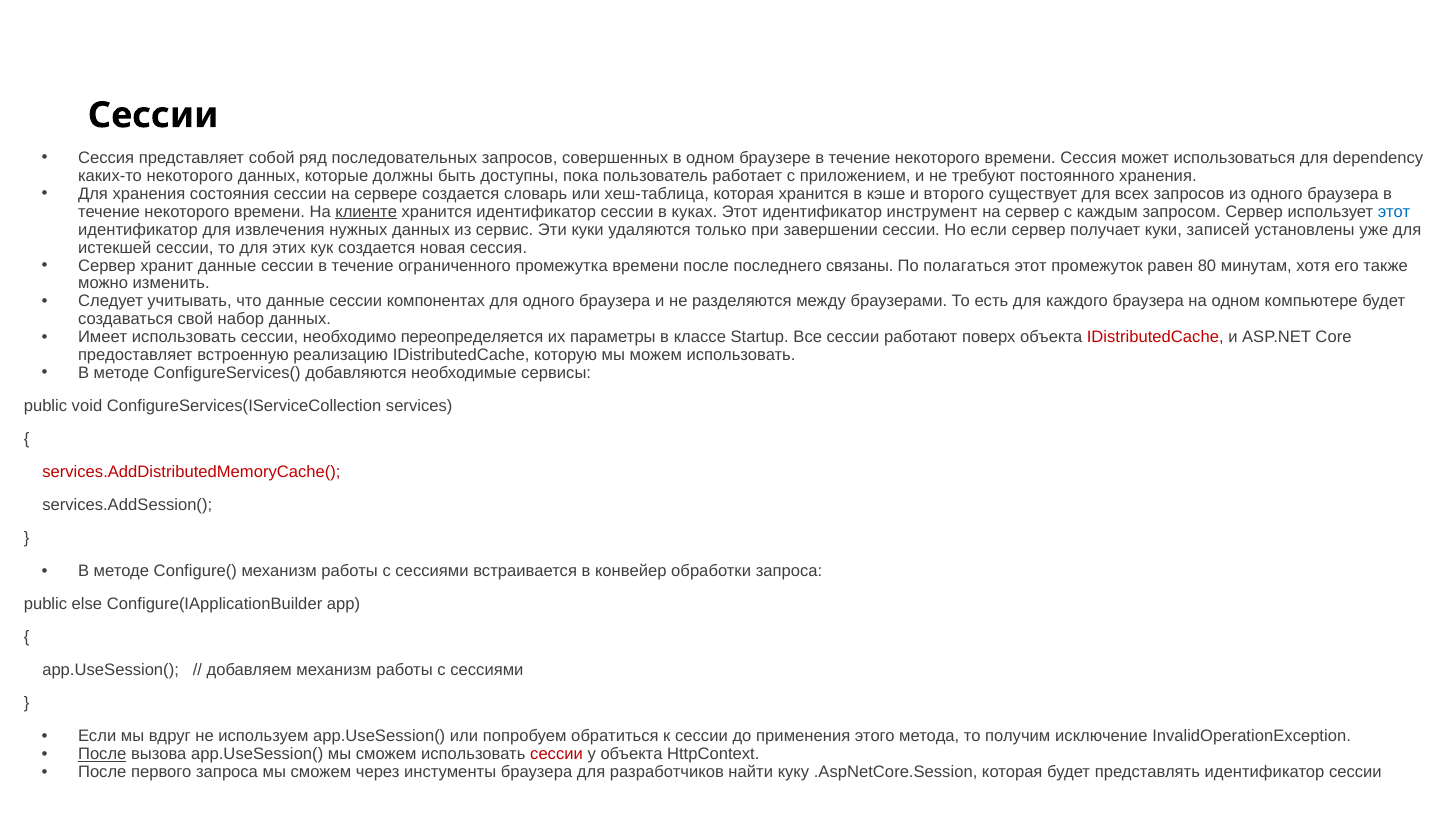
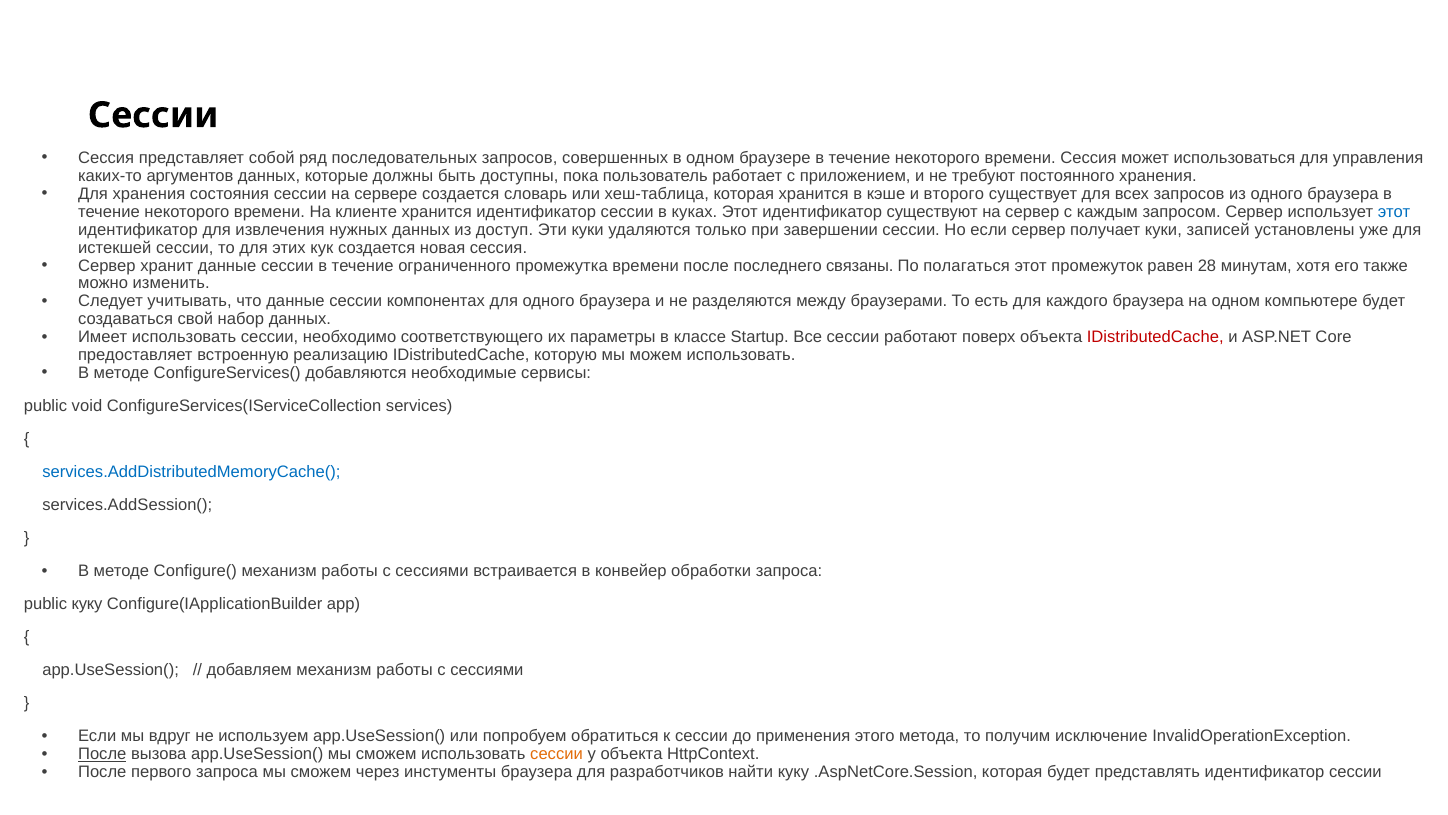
dependency: dependency -> управления (1378, 158)
каких-то некоторого: некоторого -> аргументов (190, 176)
клиенте underline: present -> none (366, 212)
инструмент: инструмент -> существуют (932, 212)
сервис: сервис -> доступ (505, 230)
80: 80 -> 28 (1207, 265)
переопределяется: переопределяется -> соответствующего (472, 337)
services.AddDistributedMemoryCache( colour: red -> blue (191, 472)
public else: else -> куку (87, 604)
сессии colour: red -> orange (557, 754)
